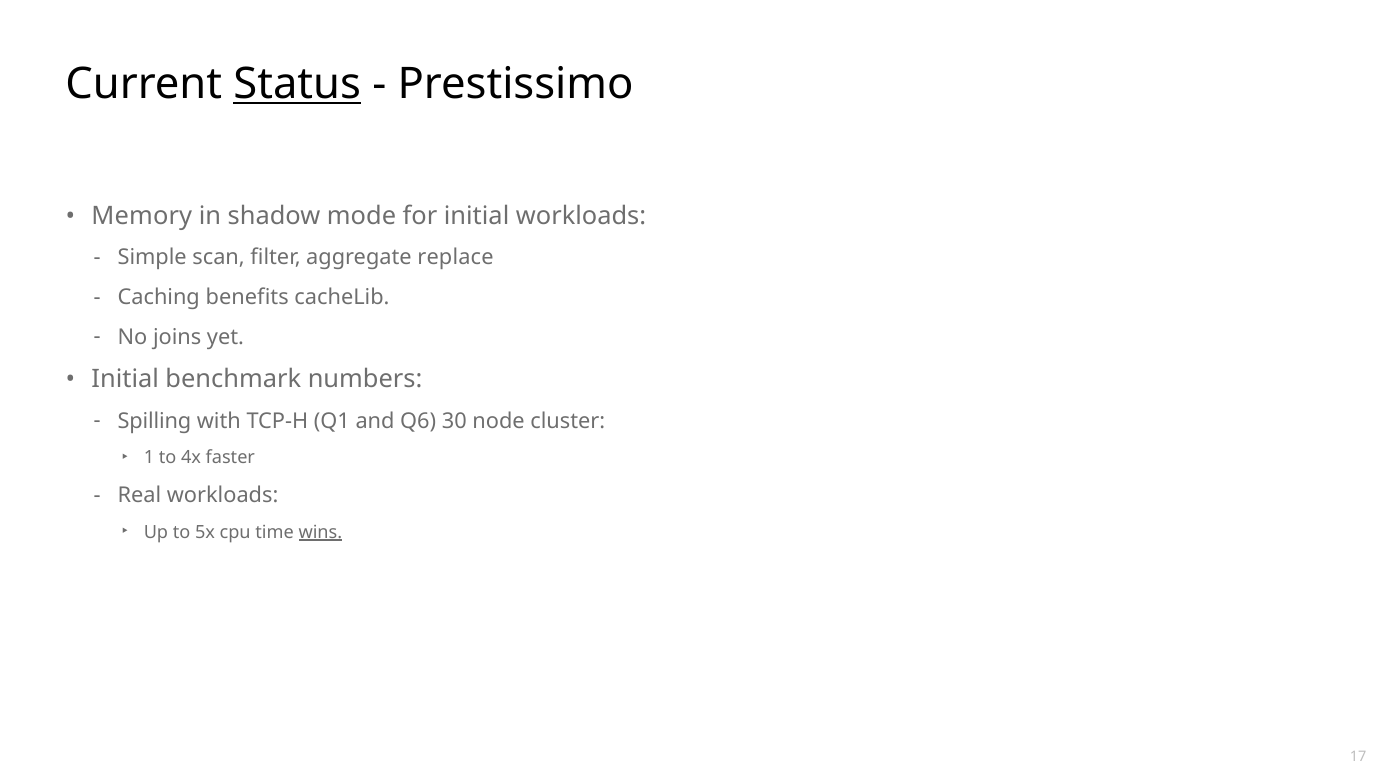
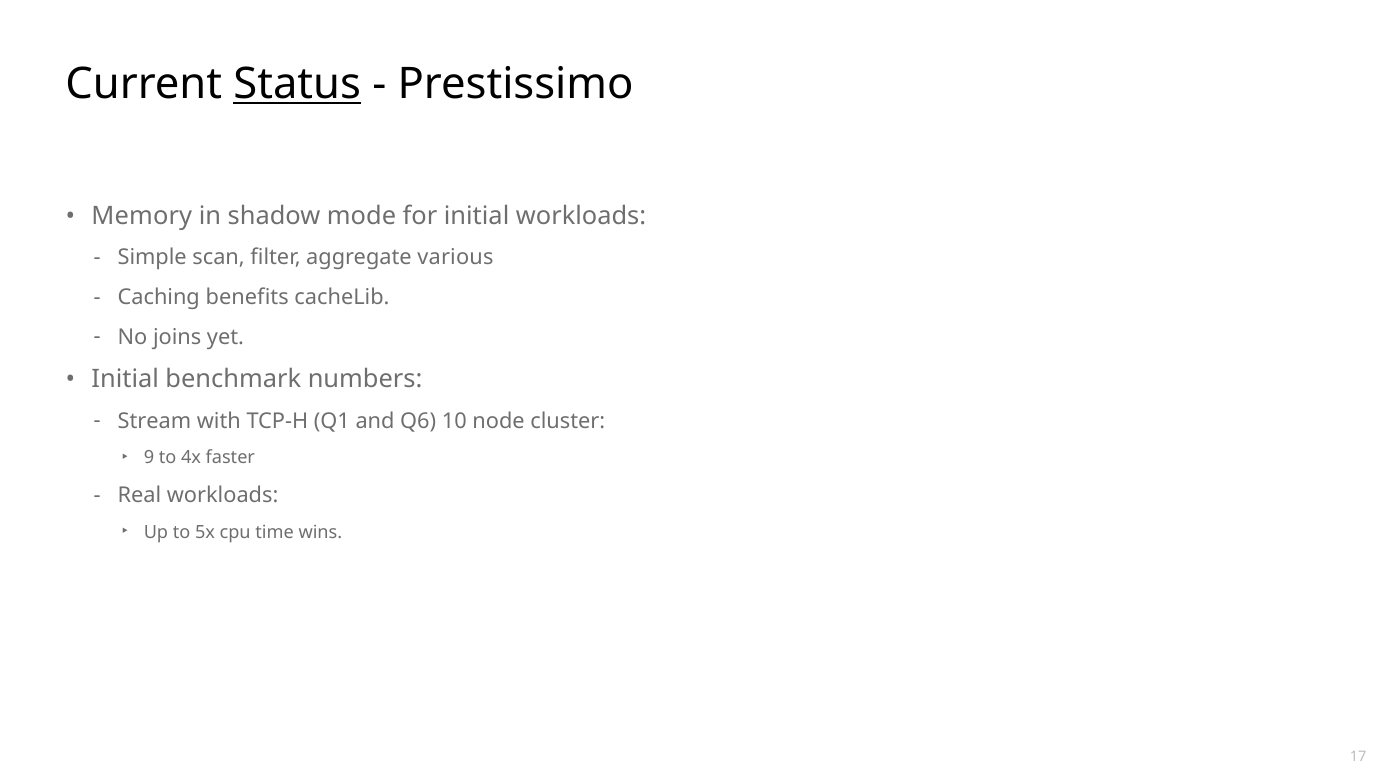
replace: replace -> various (455, 258)
Spilling: Spilling -> Stream (154, 421)
30: 30 -> 10 (454, 421)
1: 1 -> 9 (149, 458)
wins underline: present -> none (320, 532)
